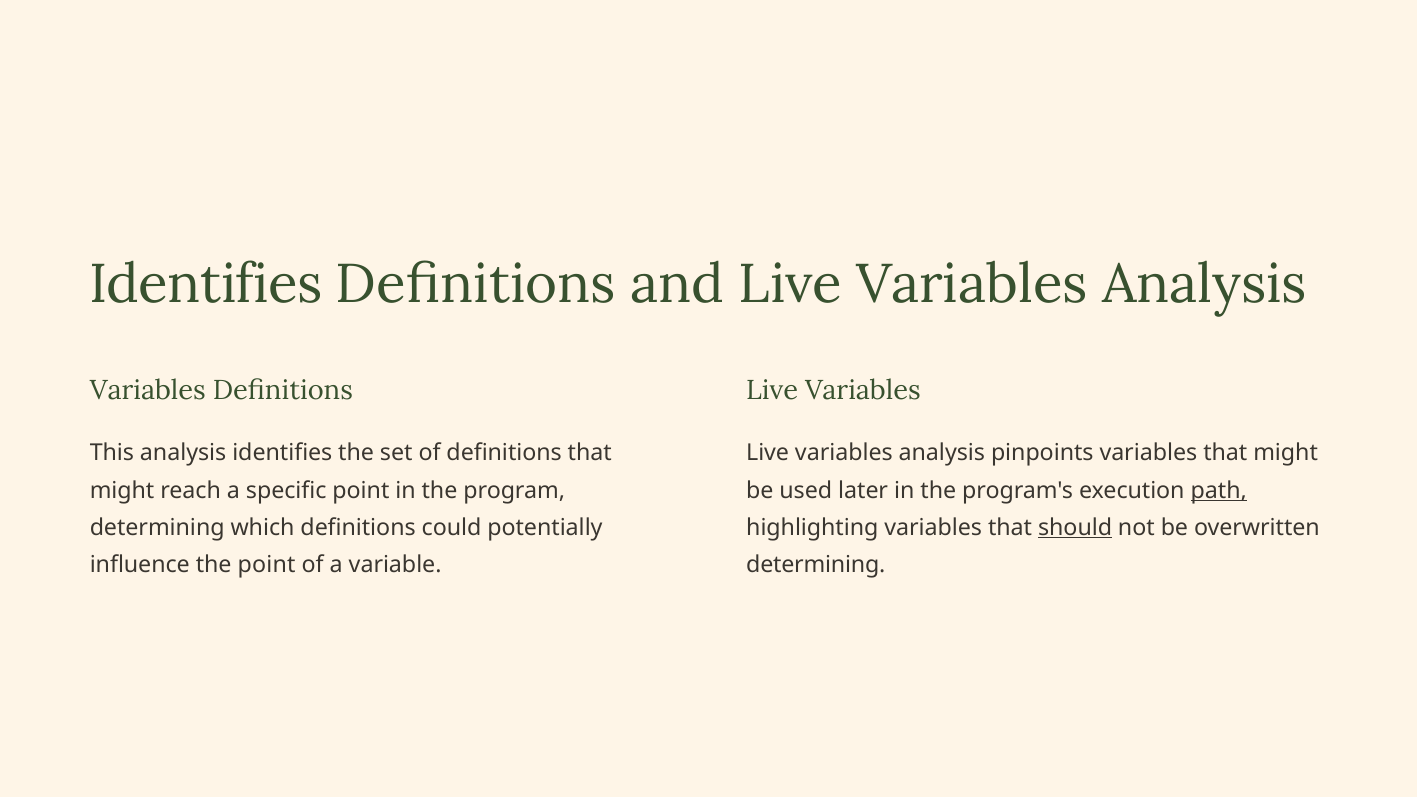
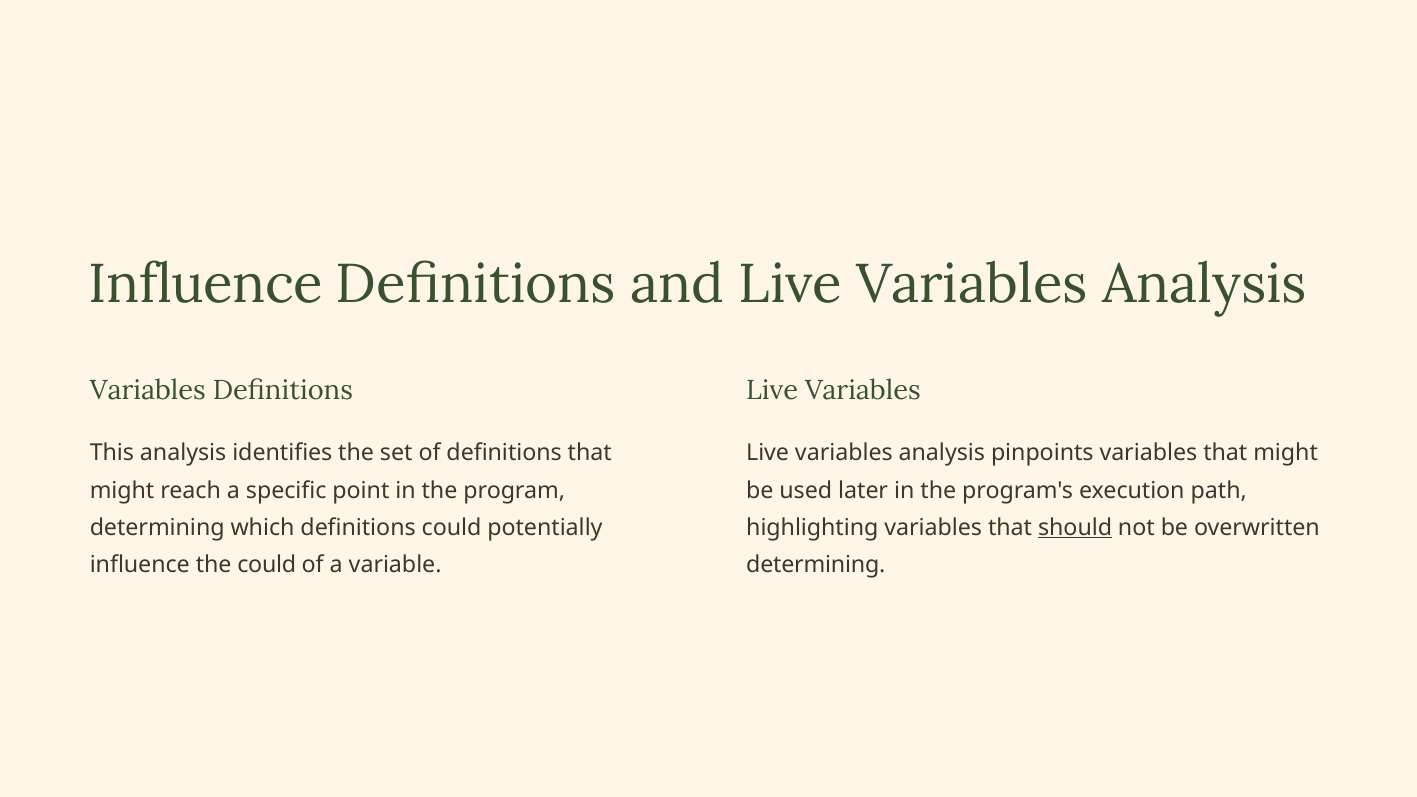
Identifies: Identifies -> Influence (206, 284)
path underline: present -> none (1219, 490)
the point: point -> could (267, 565)
